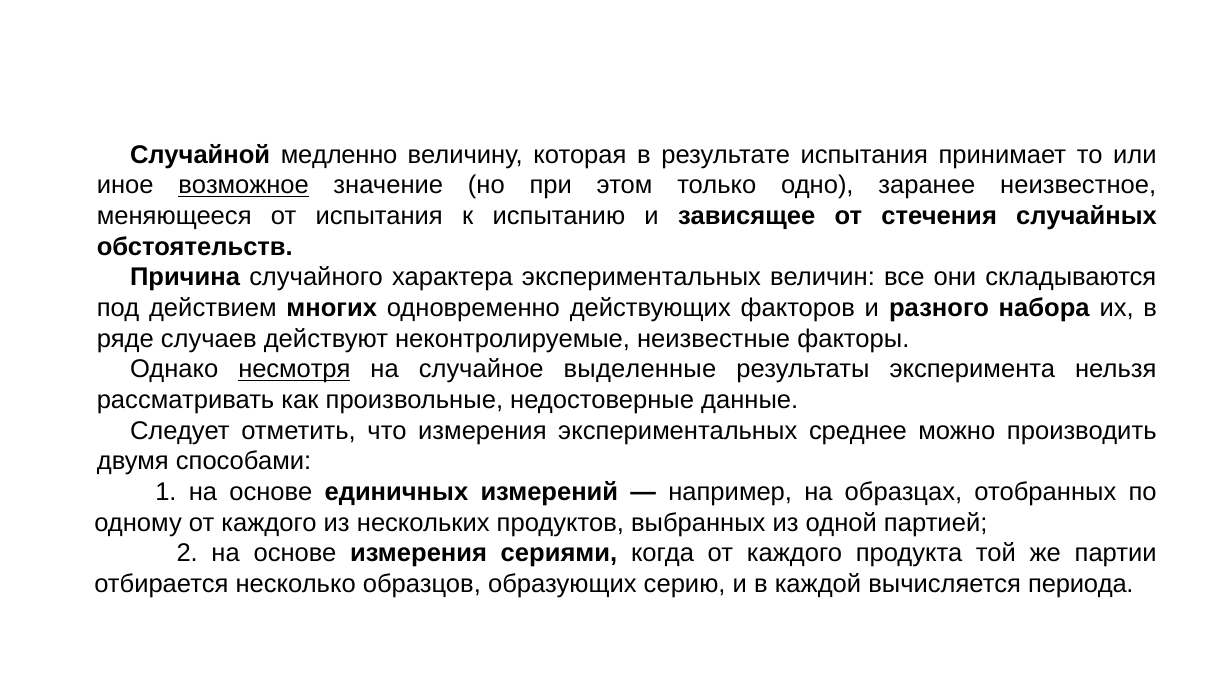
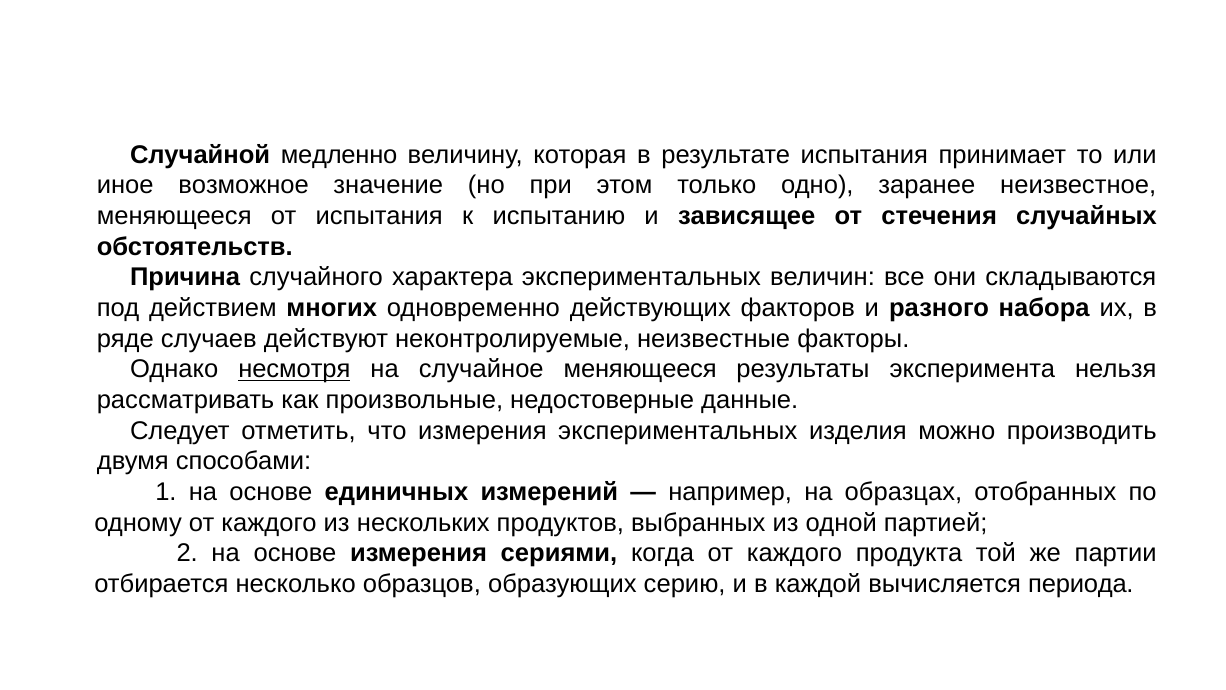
возможное underline: present -> none (244, 185)
случайное выделенные: выделенные -> меняющееся (640, 369)
среднее: среднее -> изделия (858, 431)
